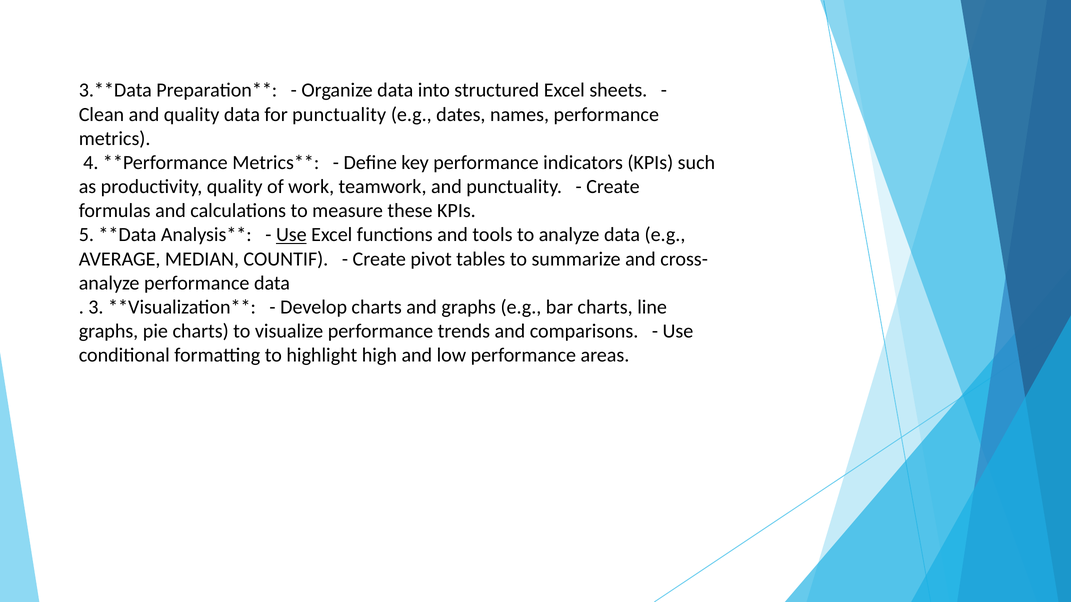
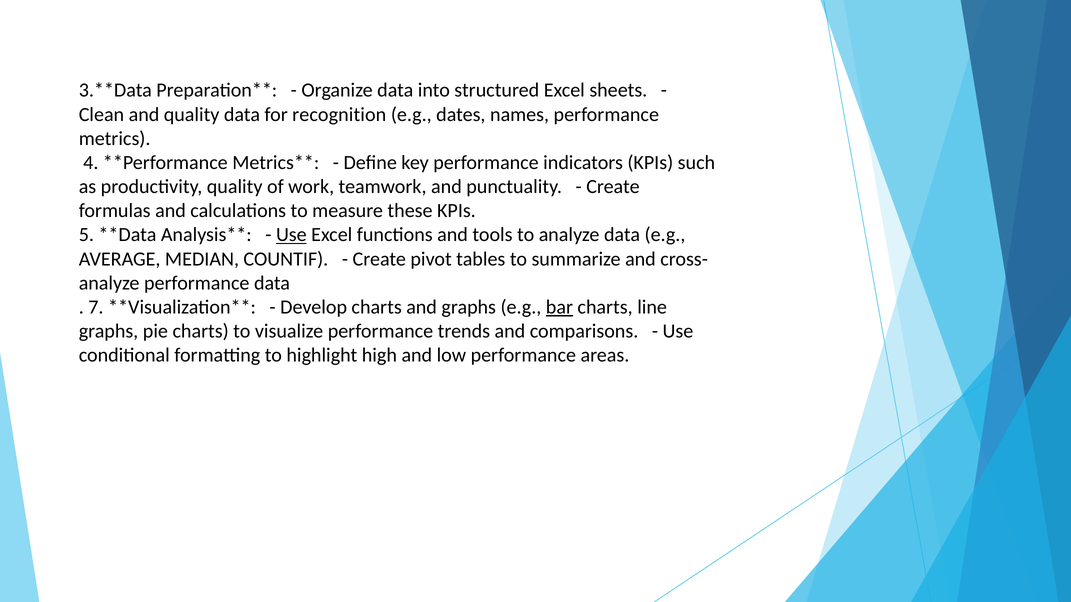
for punctuality: punctuality -> recognition (339, 115)
3: 3 -> 7 (96, 307)
bar underline: none -> present (559, 307)
